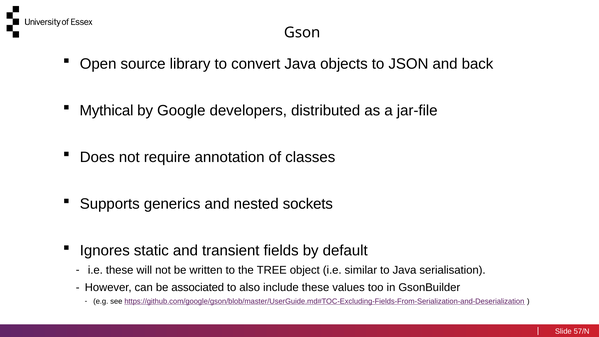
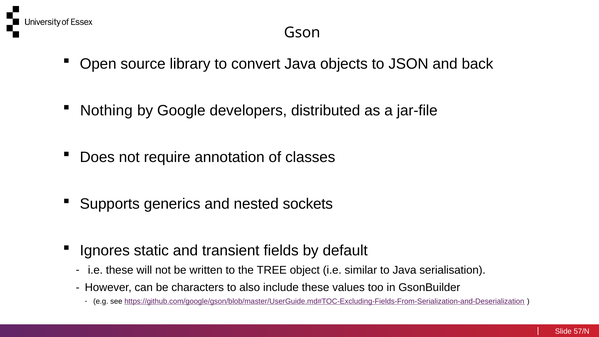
Mythical: Mythical -> Nothing (106, 110)
associated: associated -> characters (198, 287)
